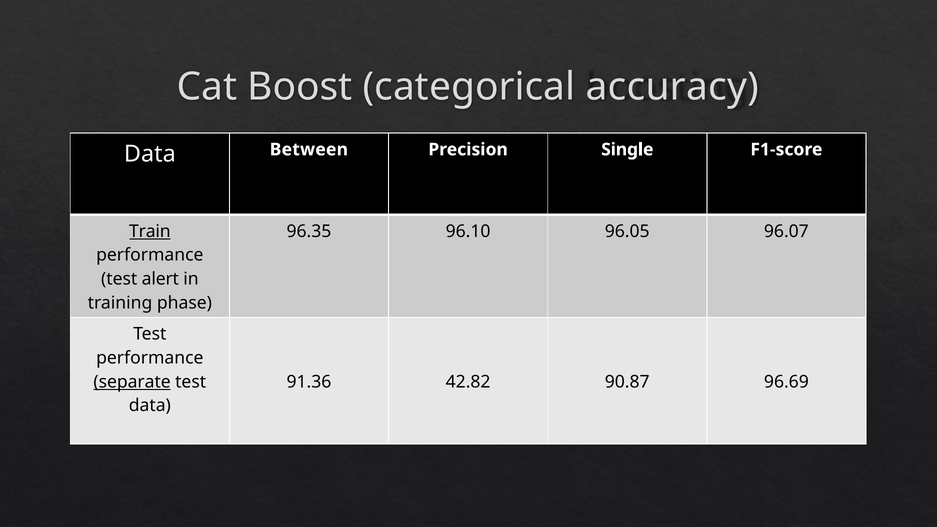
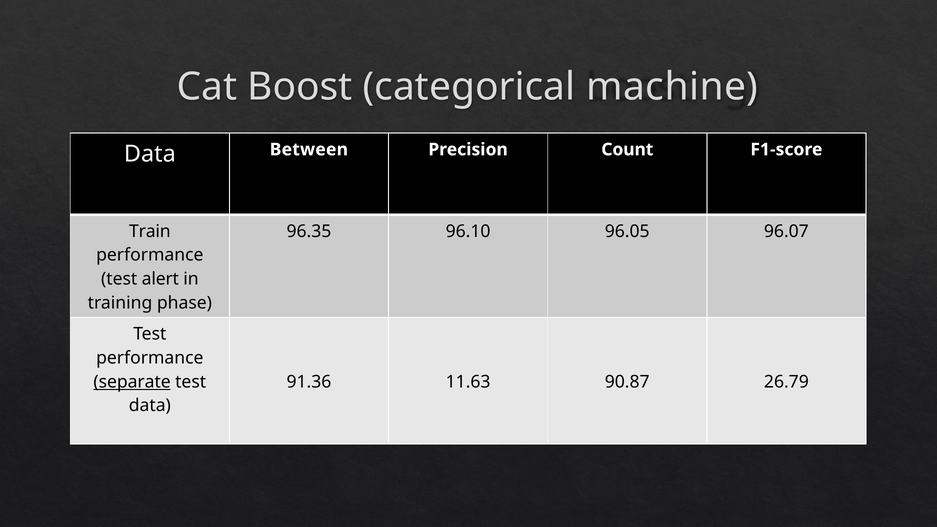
accuracy: accuracy -> machine (672, 87)
Single: Single -> Count (627, 150)
Train underline: present -> none (150, 231)
42.82: 42.82 -> 11.63 (468, 382)
96.69: 96.69 -> 26.79 (786, 382)
